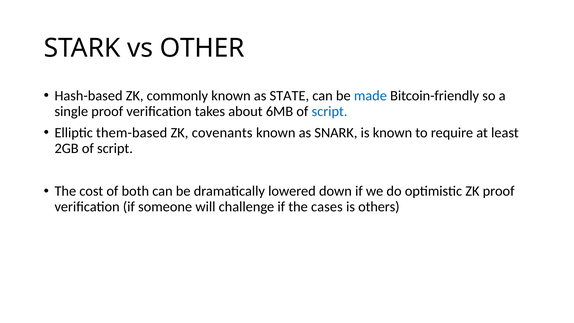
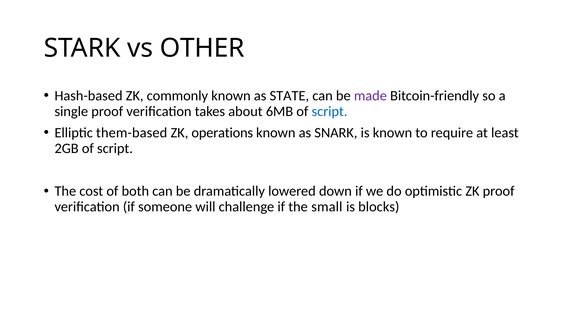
made colour: blue -> purple (370, 96)
covenants: covenants -> operations (222, 133)
cases: cases -> small (327, 207)
others: others -> blocks (379, 207)
